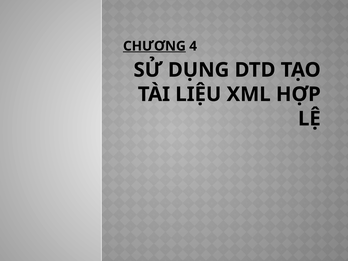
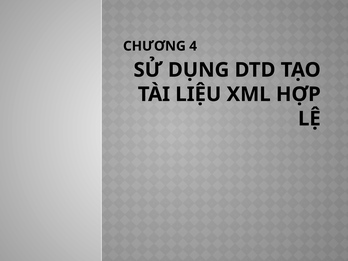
CHƯƠNG underline: present -> none (154, 46)
